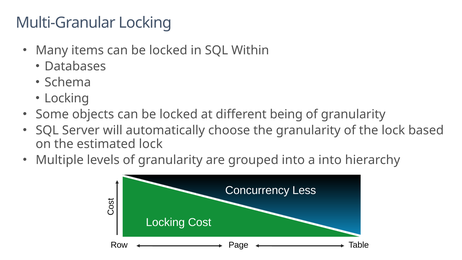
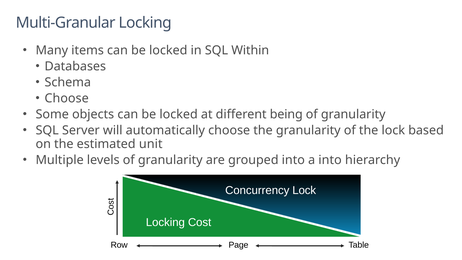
Locking: Locking -> Choose (67, 98)
estimated lock: lock -> unit (151, 144)
Concurrency Less: Less -> Lock (304, 190)
